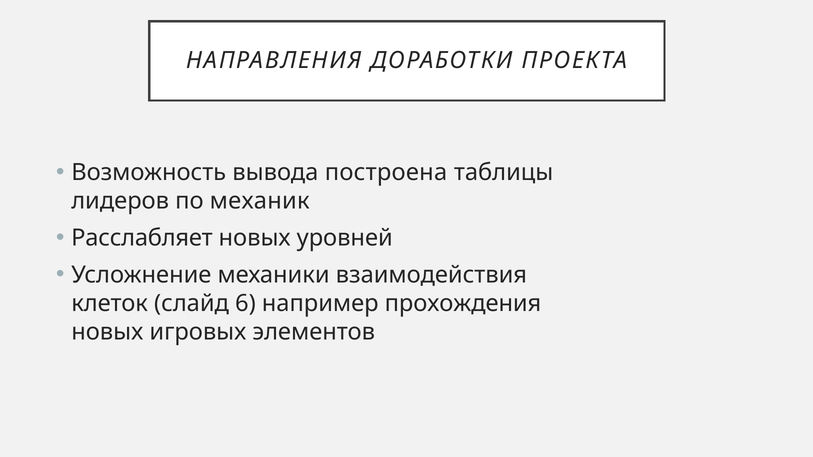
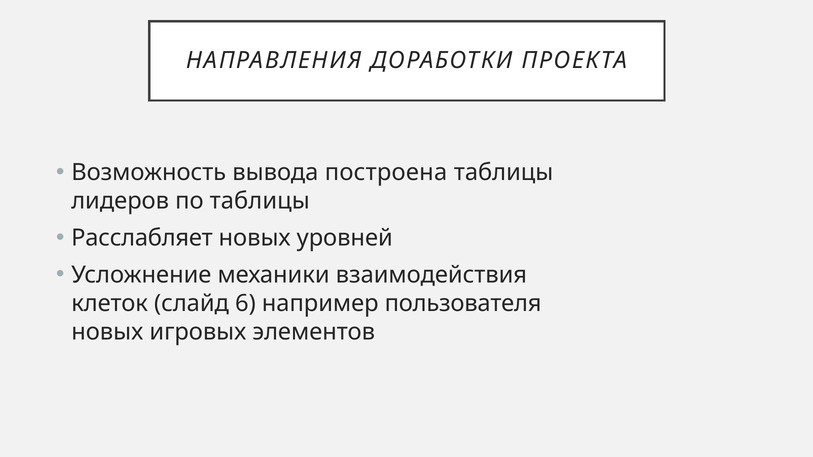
по механик: механик -> таблицы (260, 201)
прохождения: прохождения -> пользователя (463, 304)
